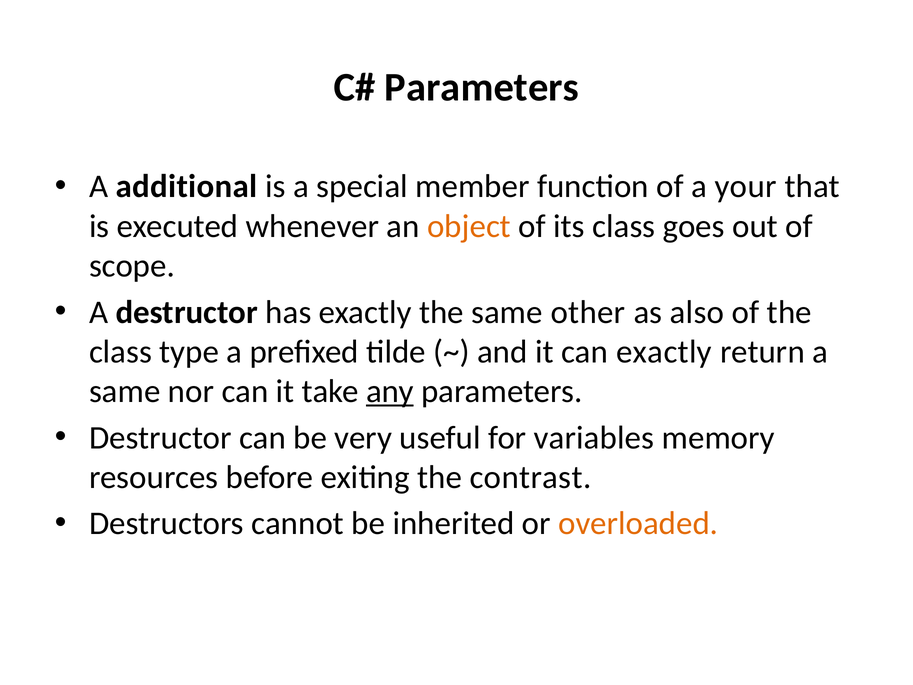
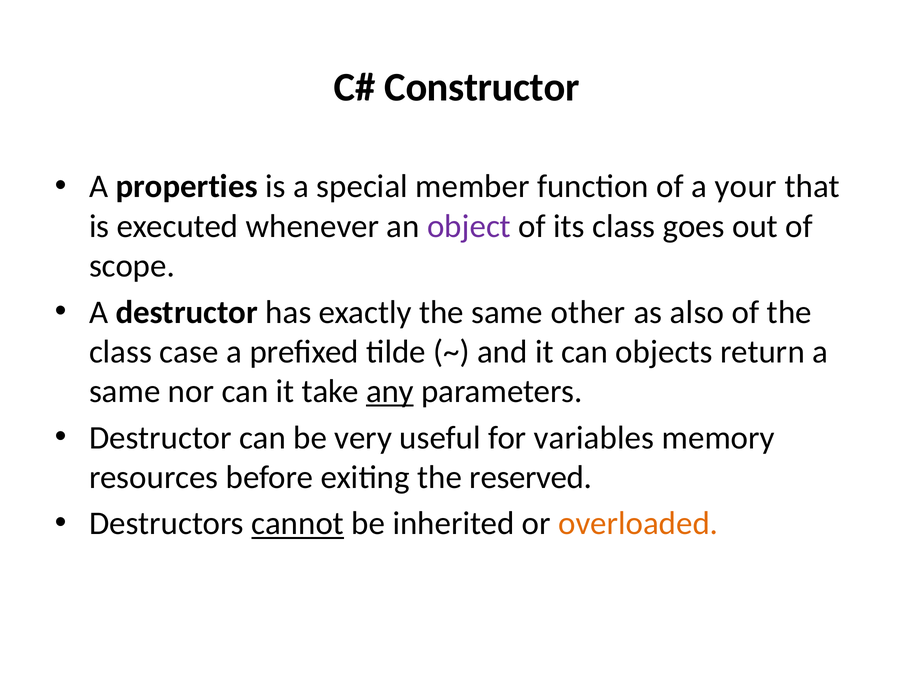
Parameters: Parameters -> Constructor (482, 87)
additional: additional -> properties (187, 186)
object colour: orange -> purple (469, 226)
type: type -> case (189, 352)
can exactly: exactly -> objects (664, 352)
contrast: contrast -> reserved (531, 477)
cannot underline: none -> present (298, 523)
